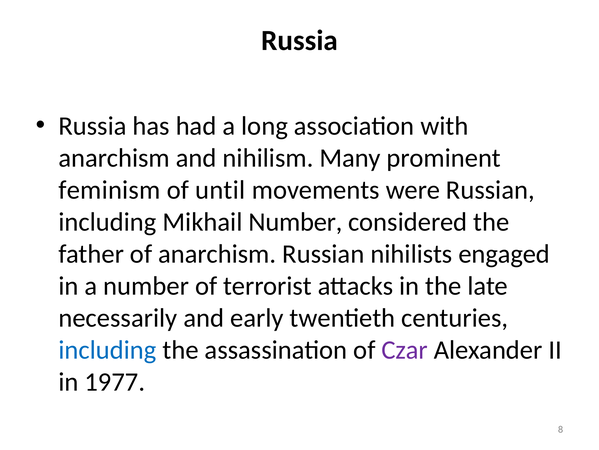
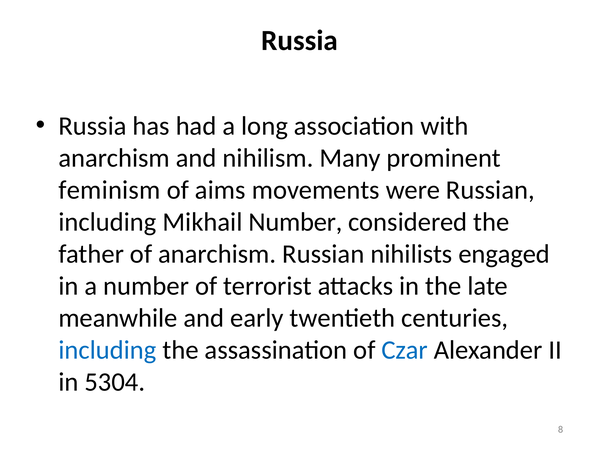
until: until -> aims (220, 190)
necessarily: necessarily -> meanwhile (118, 318)
Czar colour: purple -> blue (405, 350)
1977: 1977 -> 5304 (115, 382)
